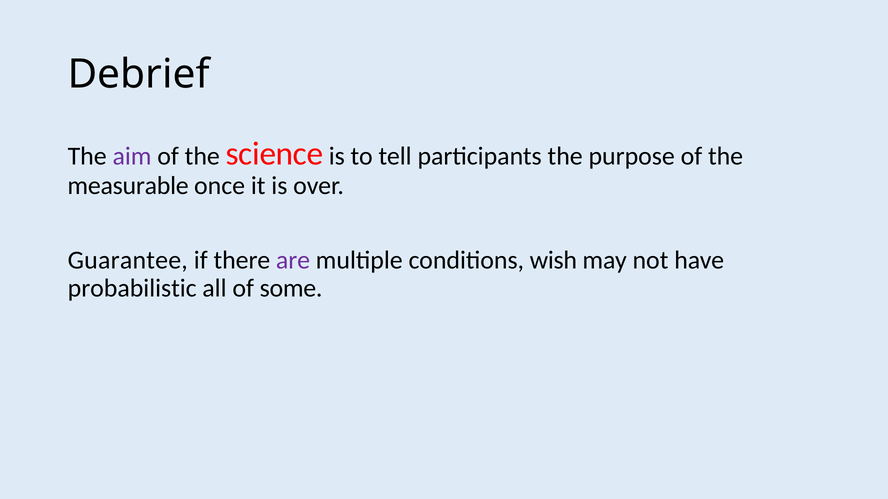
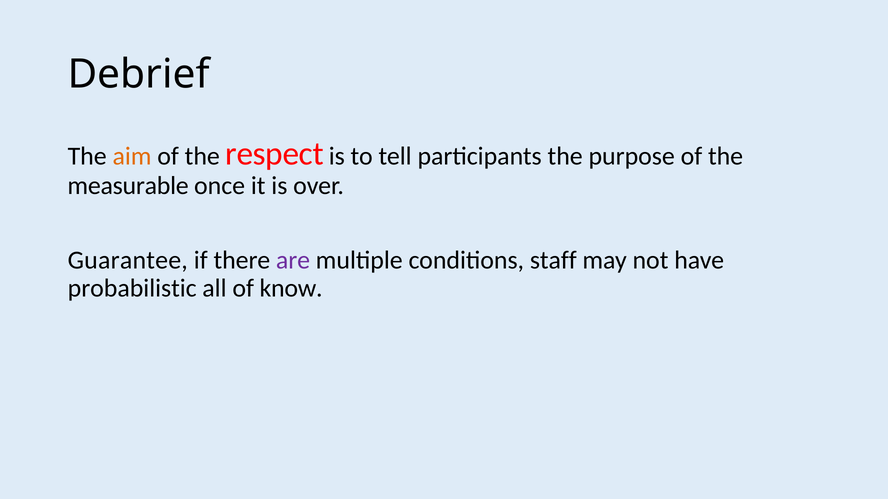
aim colour: purple -> orange (132, 157)
science: science -> respect (274, 154)
wish: wish -> staff (553, 261)
some: some -> know (291, 289)
